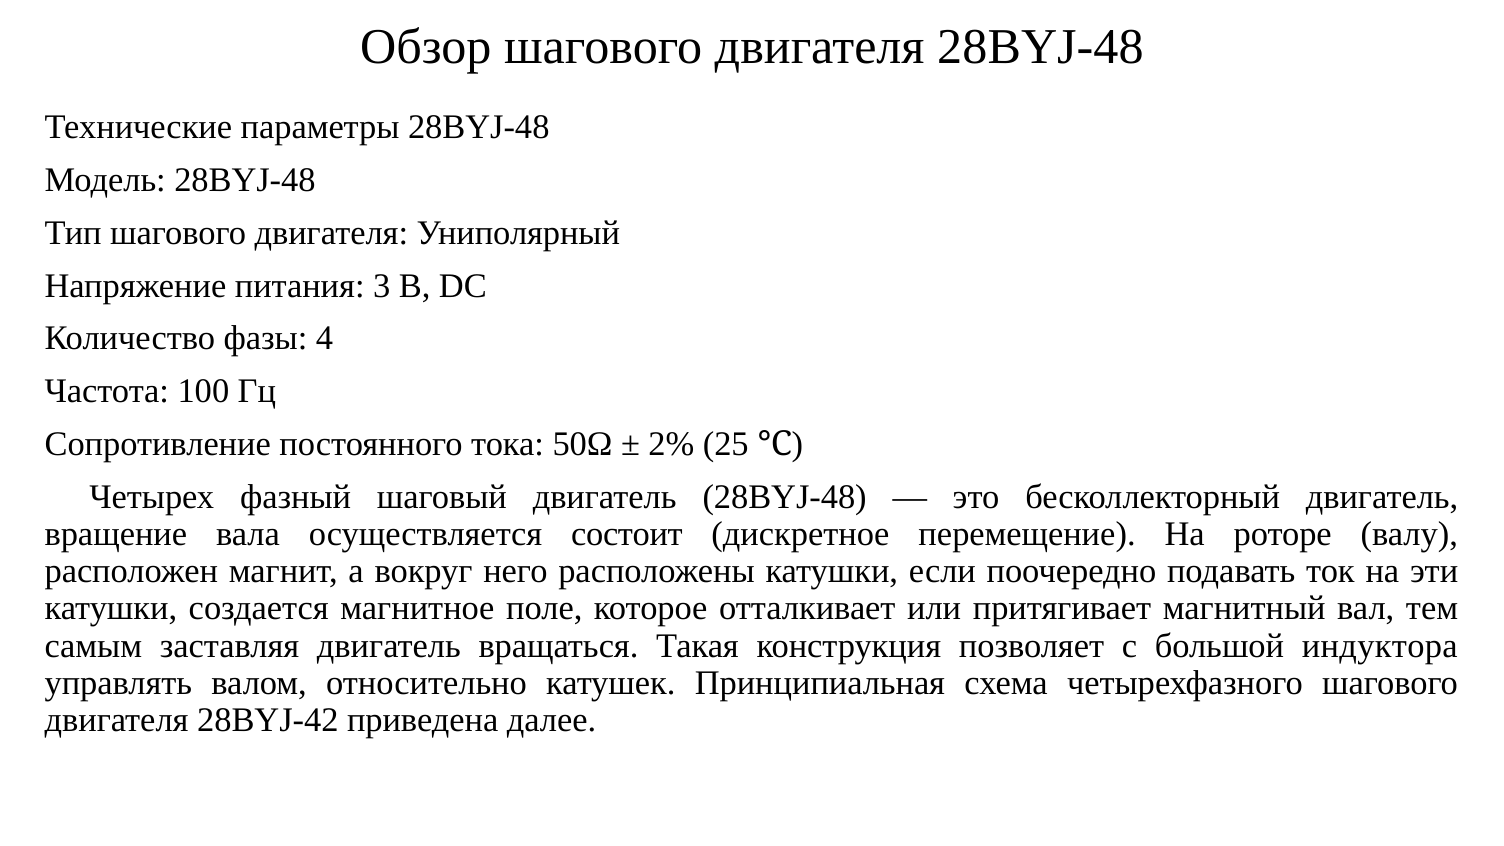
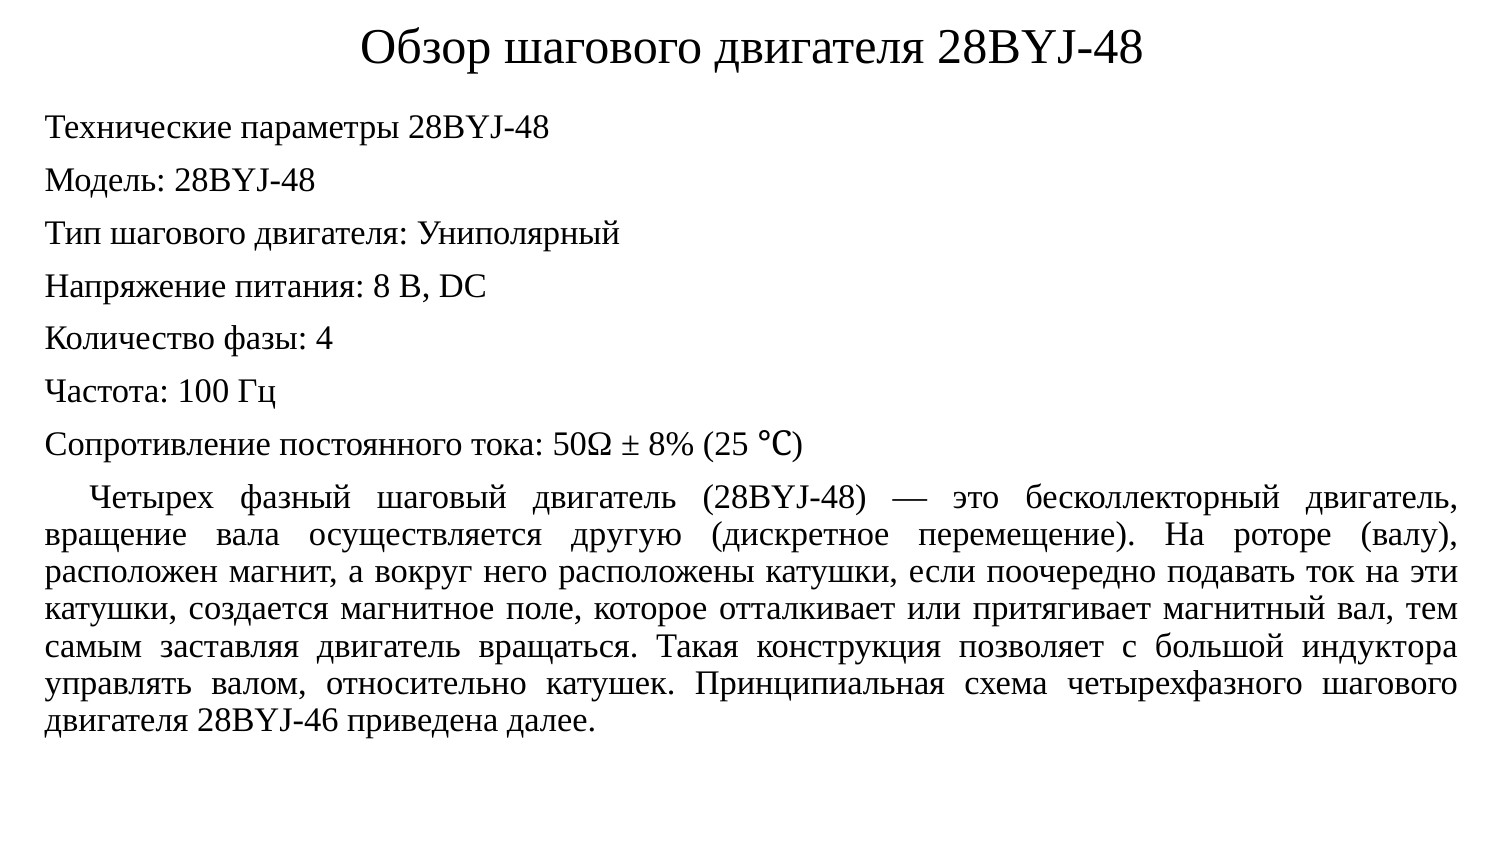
3: 3 -> 8 (382, 286)
2%: 2% -> 8% (671, 444)
состоит: состоит -> другую (627, 534)
28BYJ-42: 28BYJ-42 -> 28BYJ-46 (268, 720)
